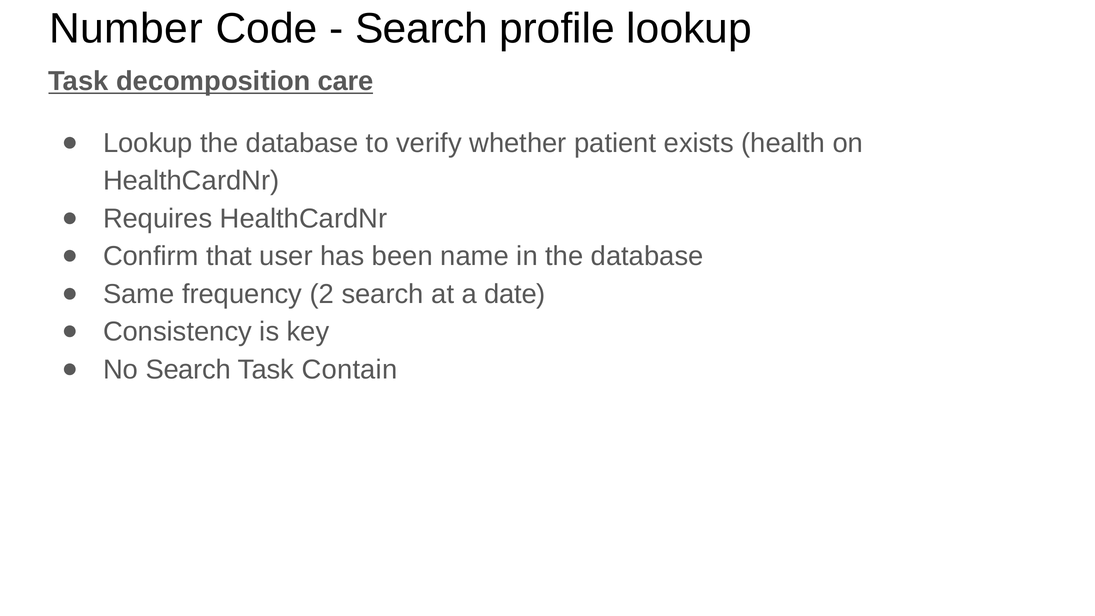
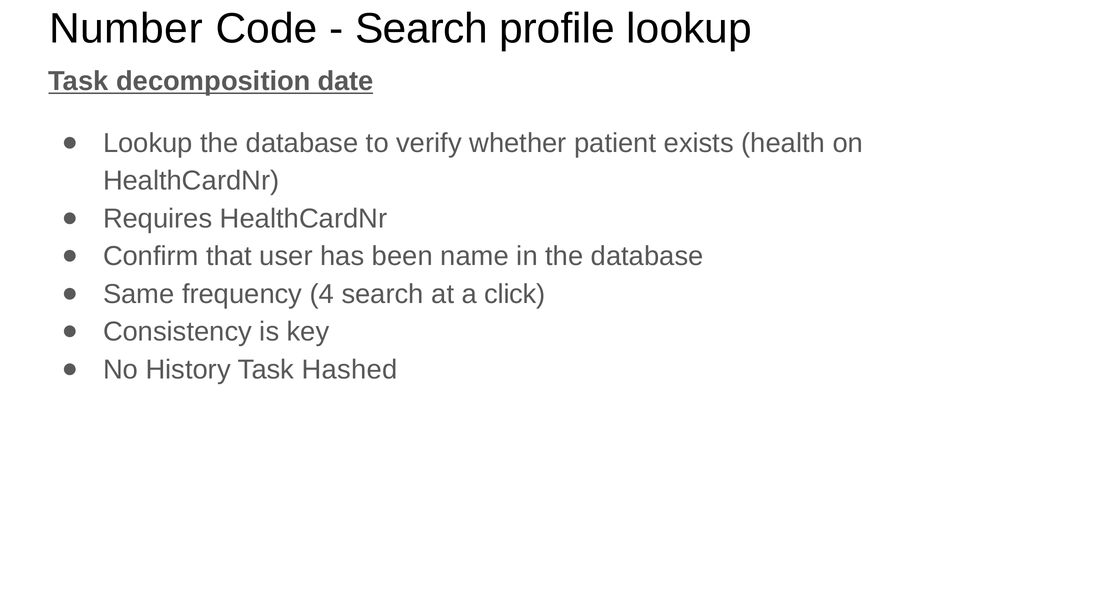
care: care -> date (346, 81)
2: 2 -> 4 (322, 294)
date: date -> click (515, 294)
No Search: Search -> History (188, 370)
Contain: Contain -> Hashed (349, 370)
